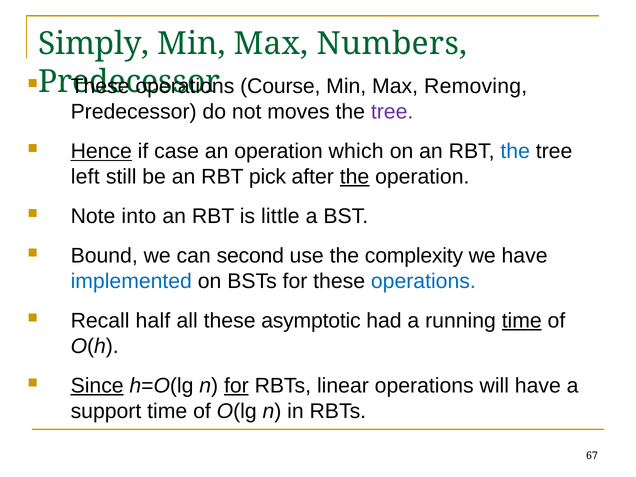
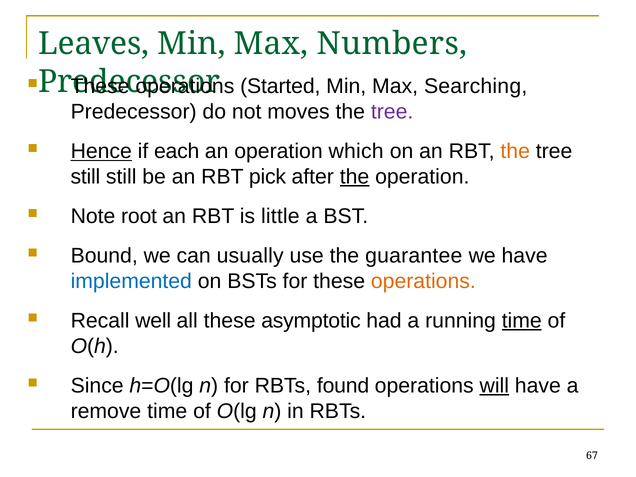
Simply: Simply -> Leaves (94, 44)
Course: Course -> Started (280, 86)
Removing: Removing -> Searching (476, 86)
case: case -> each (177, 151)
the colour: blue -> orange (515, 151)
left: left -> still (85, 177)
into: into -> root (139, 216)
second: second -> usually (250, 256)
complexity: complexity -> guarantee (414, 256)
operations colour: blue -> orange (423, 281)
half: half -> well (153, 321)
Since underline: present -> none (97, 386)
for underline: present -> none (236, 386)
linear: linear -> found (343, 386)
will underline: none -> present (494, 386)
support: support -> remove (106, 411)
